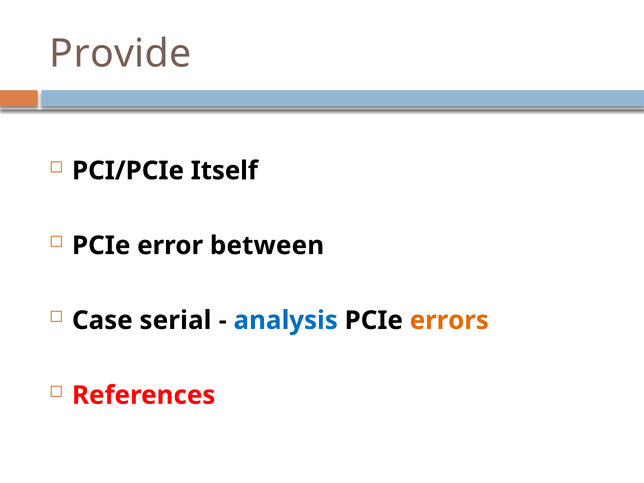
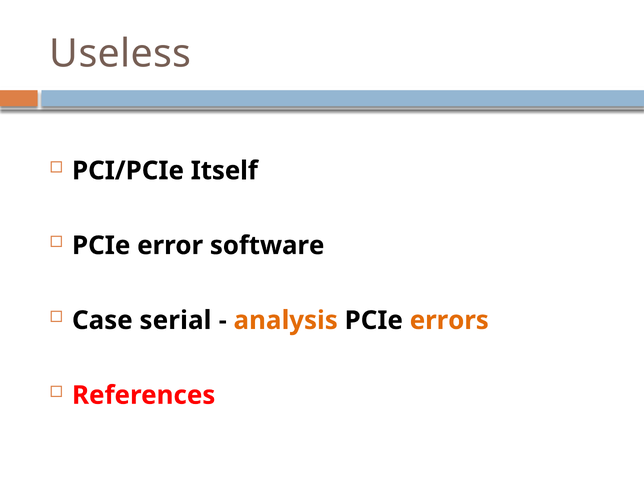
Provide: Provide -> Useless (120, 54)
between: between -> software (267, 246)
analysis colour: blue -> orange (286, 320)
